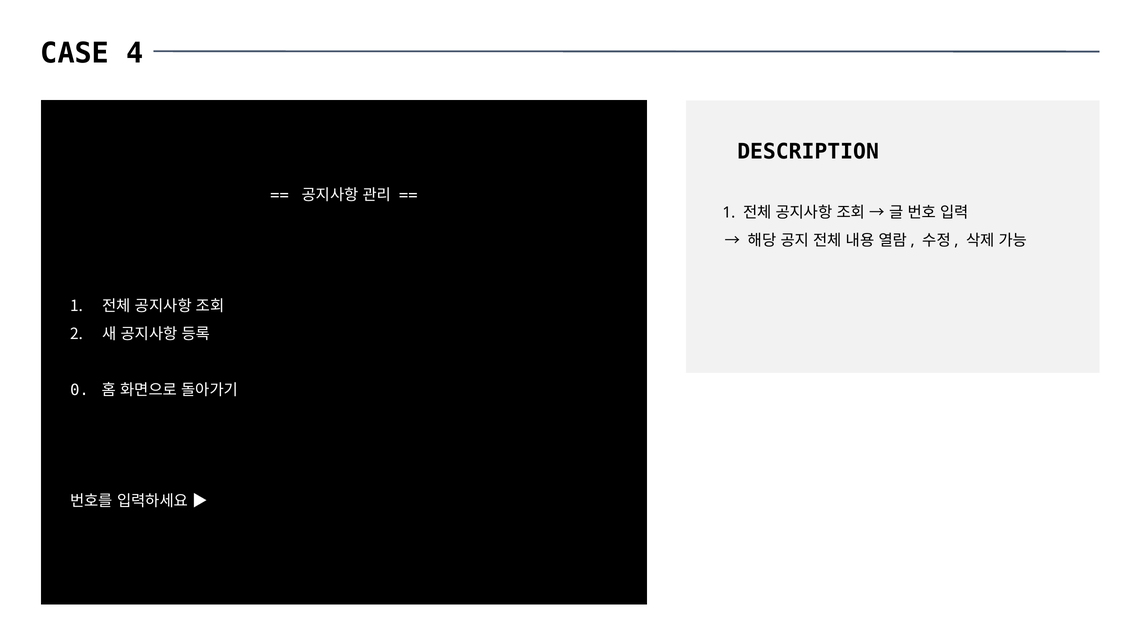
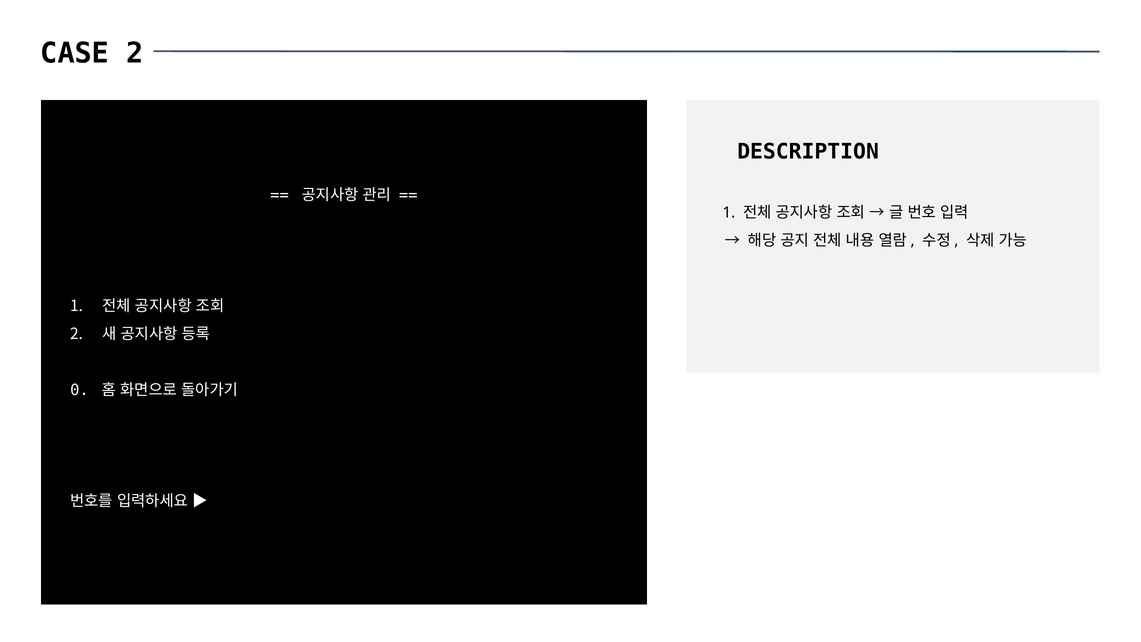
CASE 4: 4 -> 2 (135, 53)
